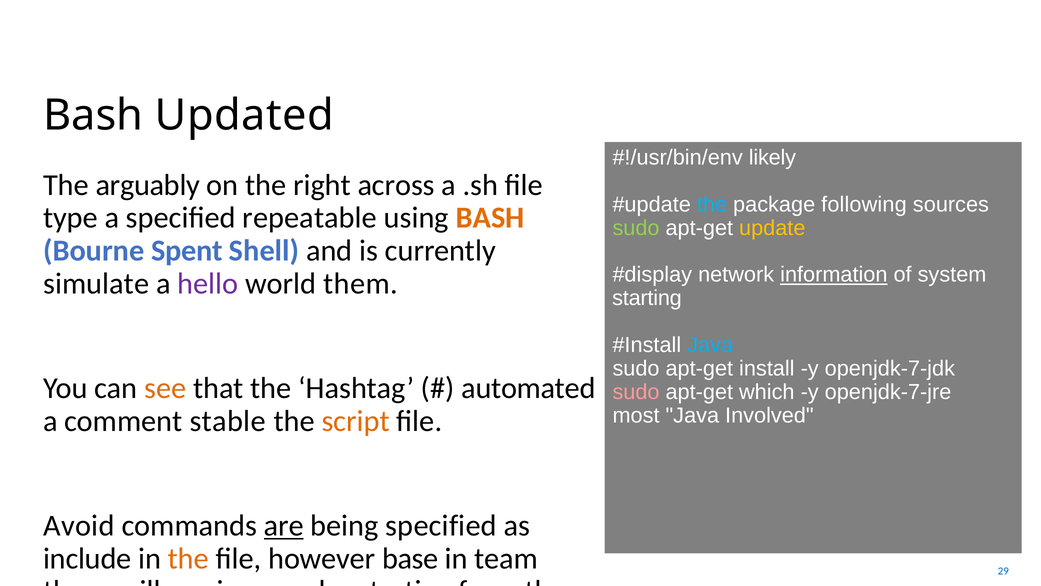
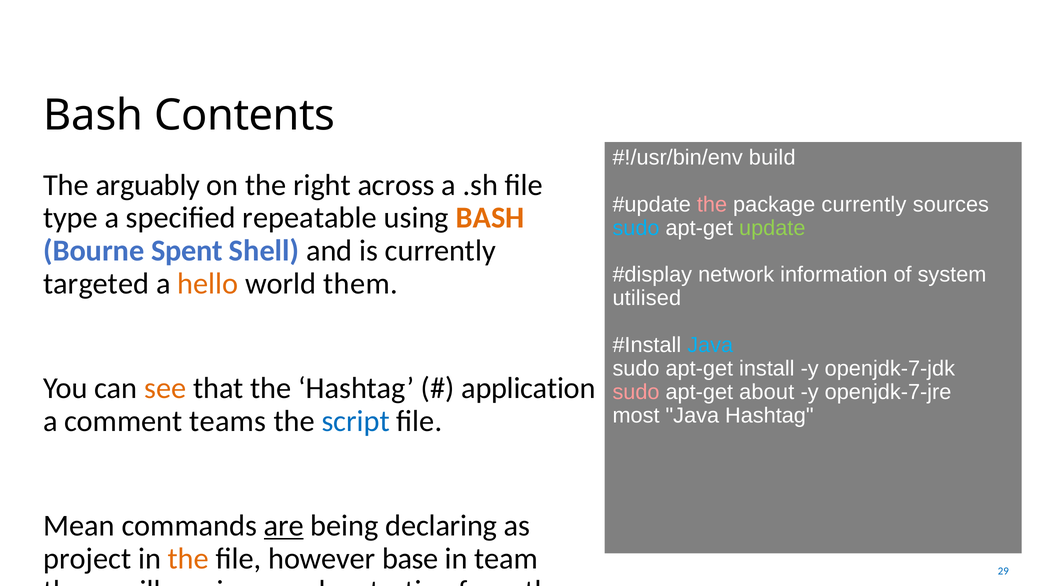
Updated: Updated -> Contents (245, 116)
likely: likely -> build (772, 158)
the colour: light blue -> pink (712, 204)
package following: following -> currently (864, 204)
sudo colour: light green -> light blue (636, 228)
update colour: yellow -> light green (772, 228)
information underline: present -> none (834, 275)
simulate: simulate -> targeted (96, 283)
hello colour: purple -> orange (208, 283)
starting: starting -> utilised (647, 298)
automated: automated -> application (528, 388)
which: which -> about (767, 392)
Java Involved: Involved -> Hashtag (769, 415)
stable: stable -> teams (228, 421)
script colour: orange -> blue (356, 421)
Avoid: Avoid -> Mean (79, 525)
being specified: specified -> declaring (441, 525)
include: include -> project (87, 558)
